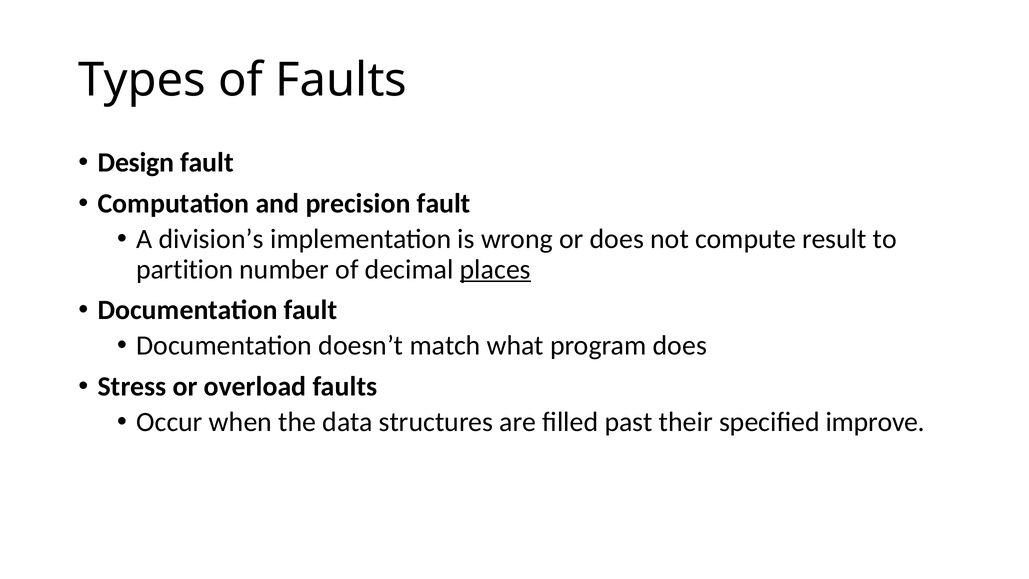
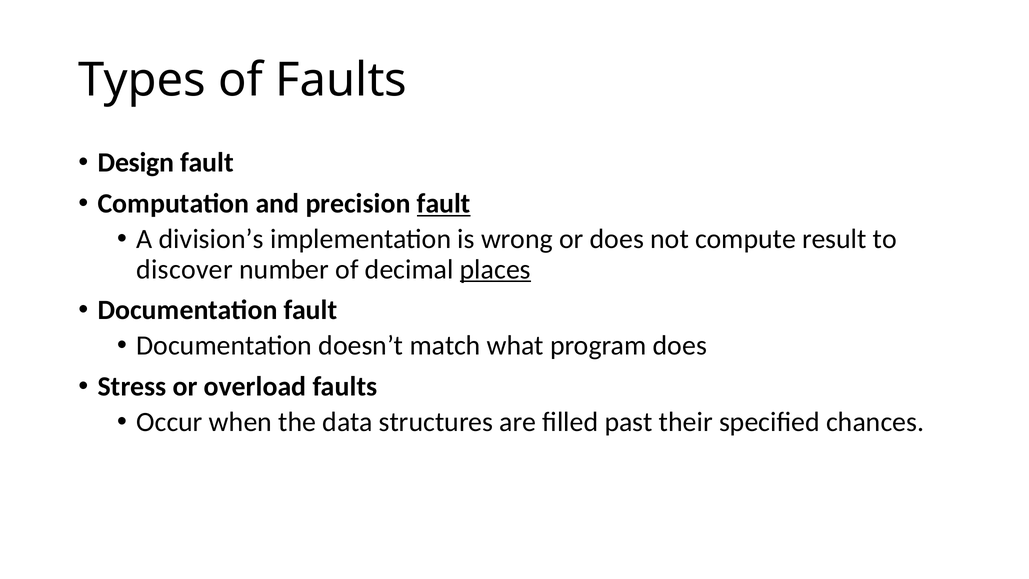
fault underline: none -> present (444, 204)
partition: partition -> discover (185, 269)
improve: improve -> chances (875, 422)
